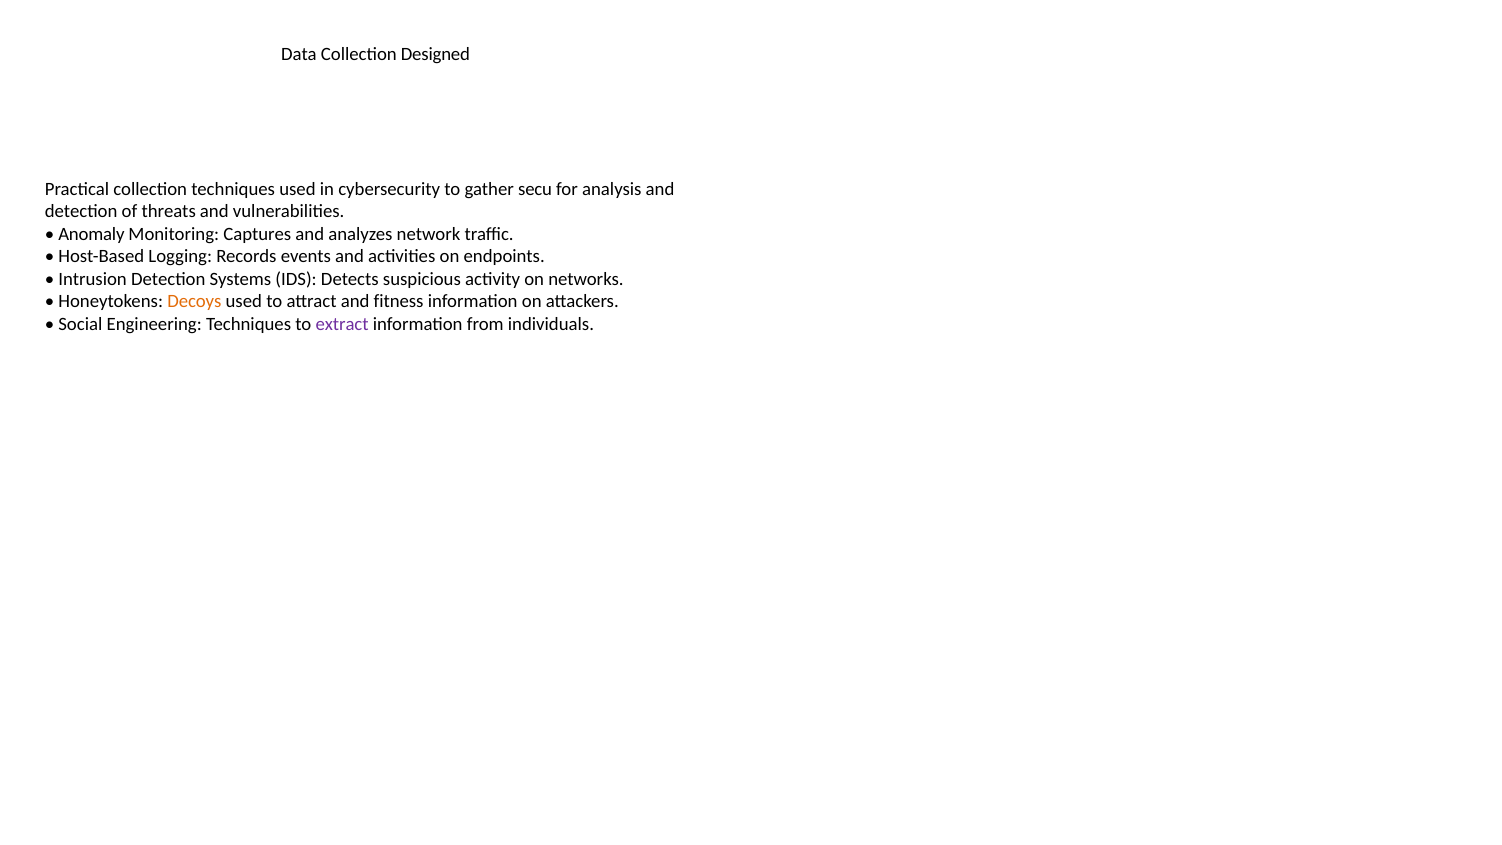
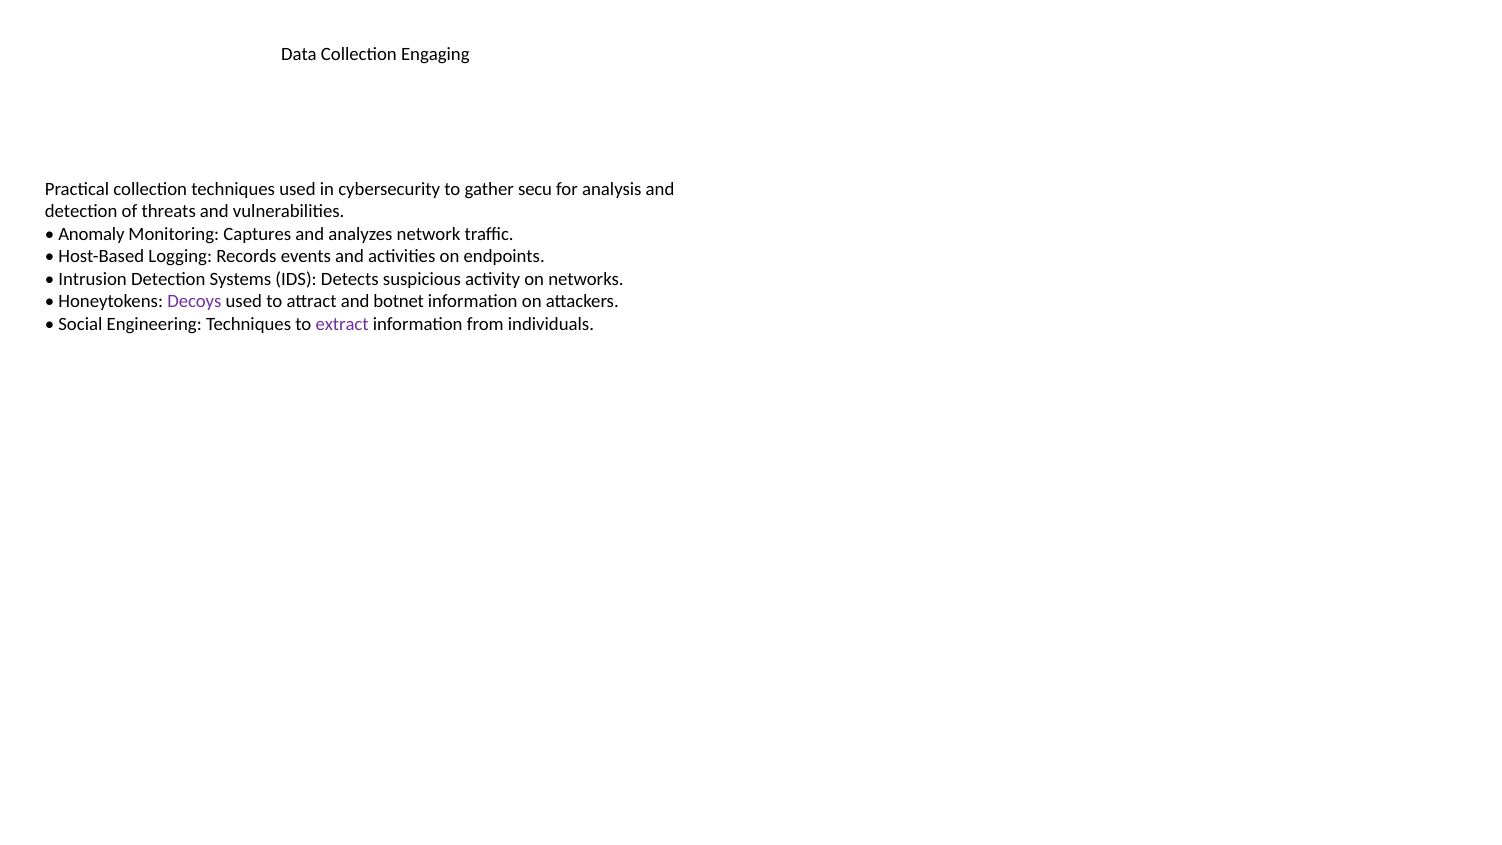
Designed: Designed -> Engaging (435, 54)
Decoys colour: orange -> purple (194, 302)
fitness: fitness -> botnet (399, 302)
